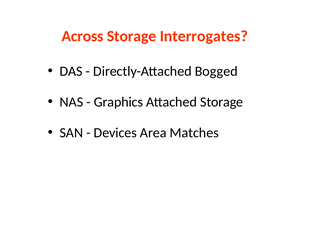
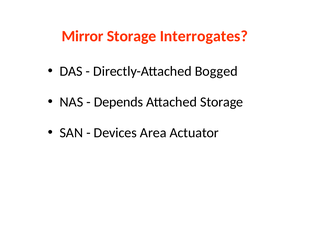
Across: Across -> Mirror (83, 36)
Graphics: Graphics -> Depends (118, 102)
Matches: Matches -> Actuator (194, 133)
